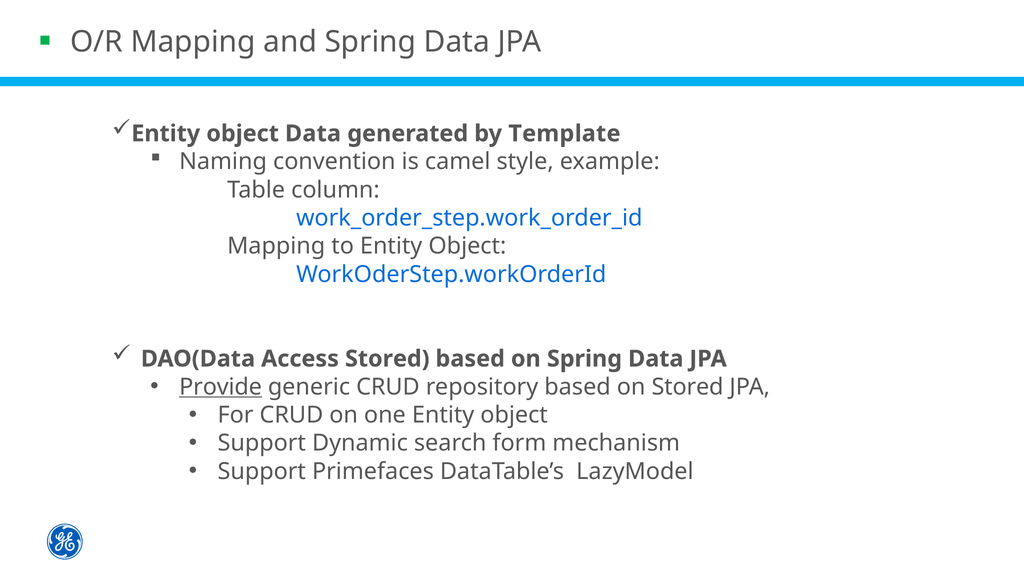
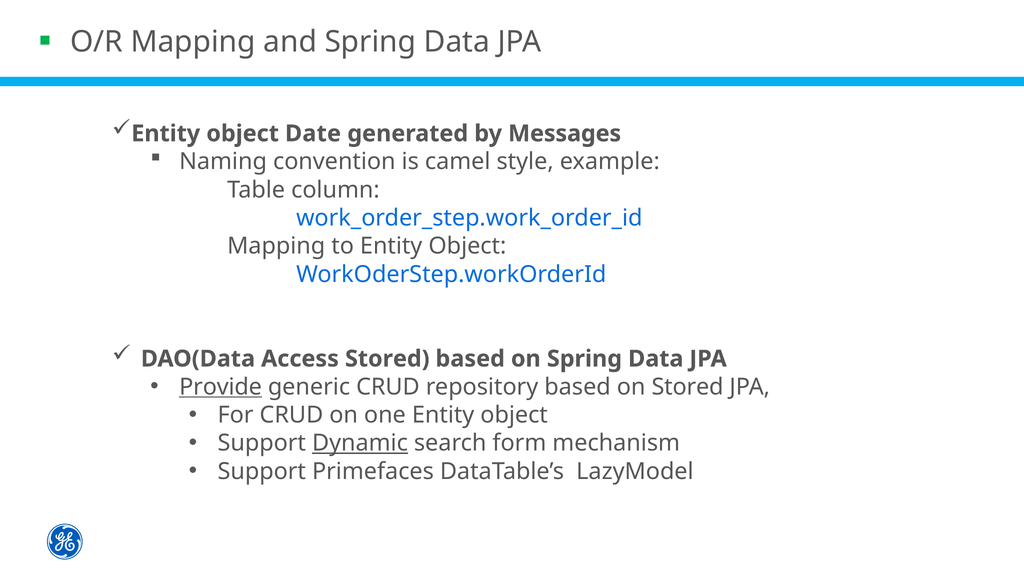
object Data: Data -> Date (313, 134)
Template: Template -> Messages (565, 134)
Dynamic underline: none -> present (360, 443)
